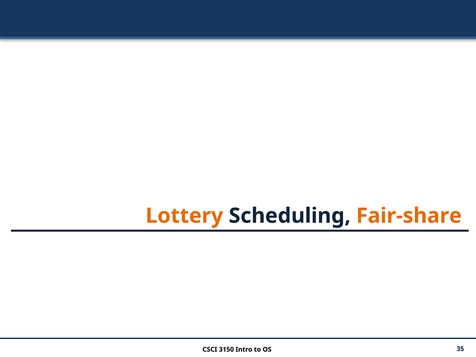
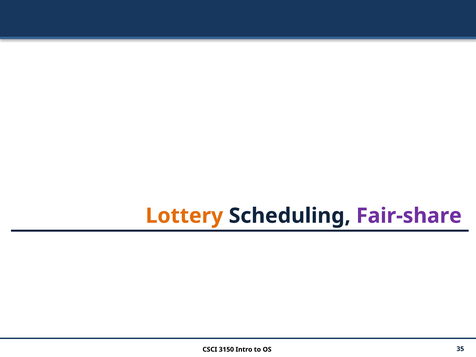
Fair-share colour: orange -> purple (409, 216)
